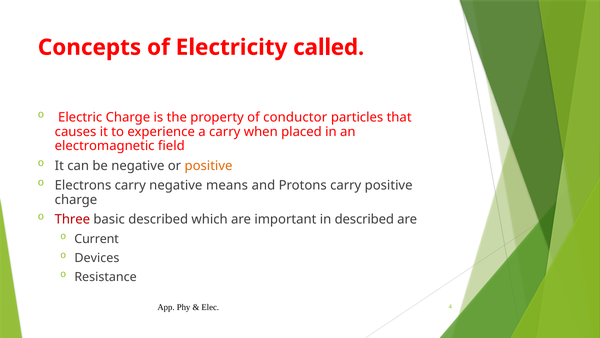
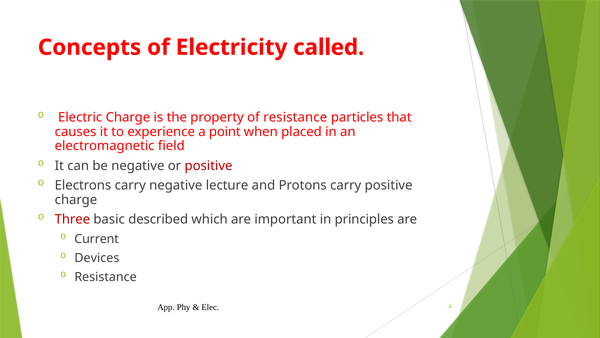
of conductor: conductor -> resistance (295, 117)
a carry: carry -> point (225, 132)
positive colour: orange -> red (209, 166)
means: means -> lecture (227, 185)
in described: described -> principles (364, 219)
